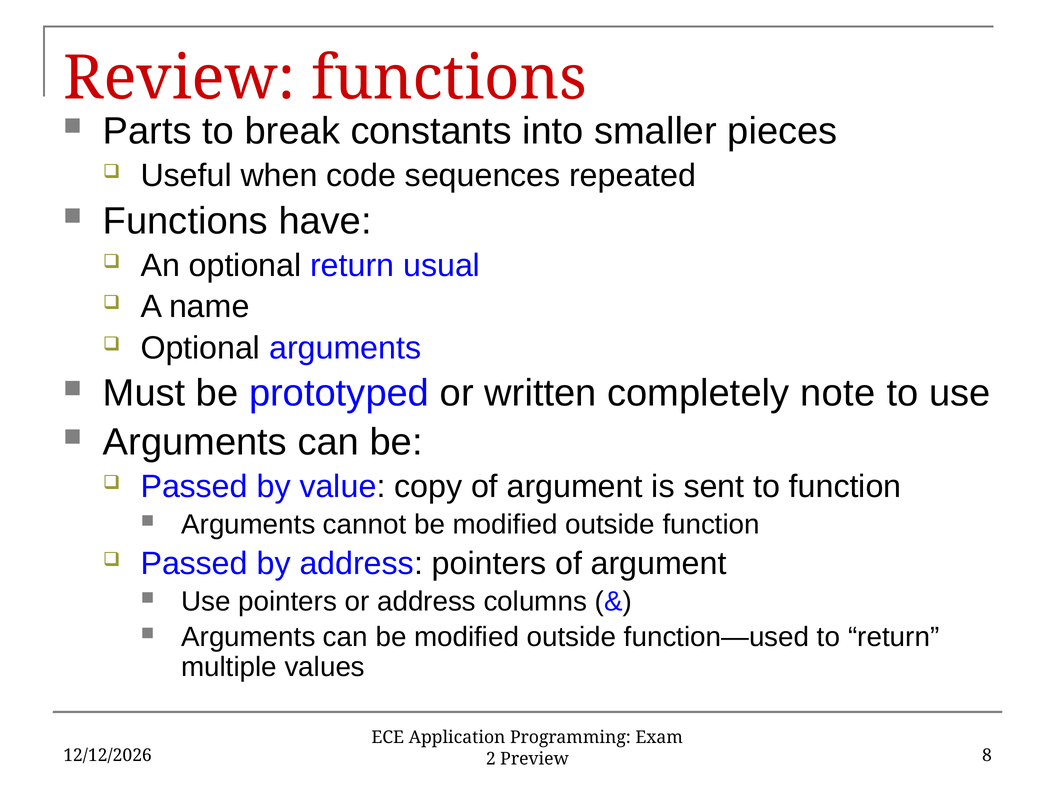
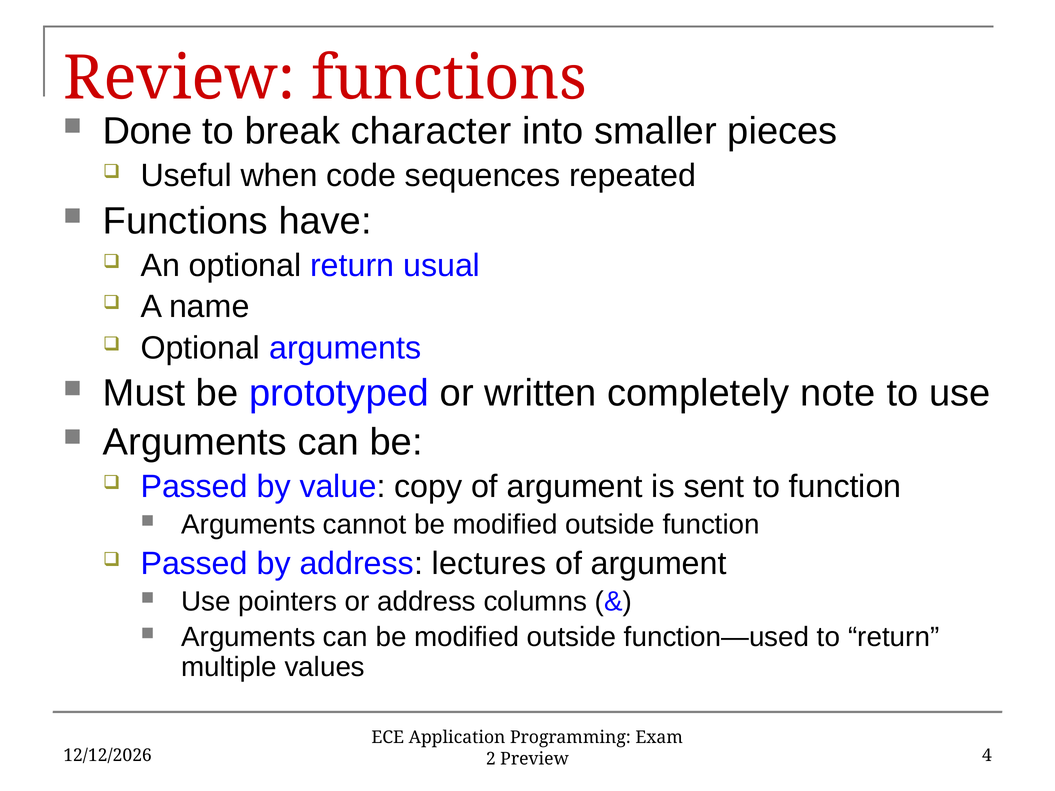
Parts: Parts -> Done (148, 131)
constants: constants -> character (431, 131)
address pointers: pointers -> lectures (489, 564)
8: 8 -> 4 (987, 756)
